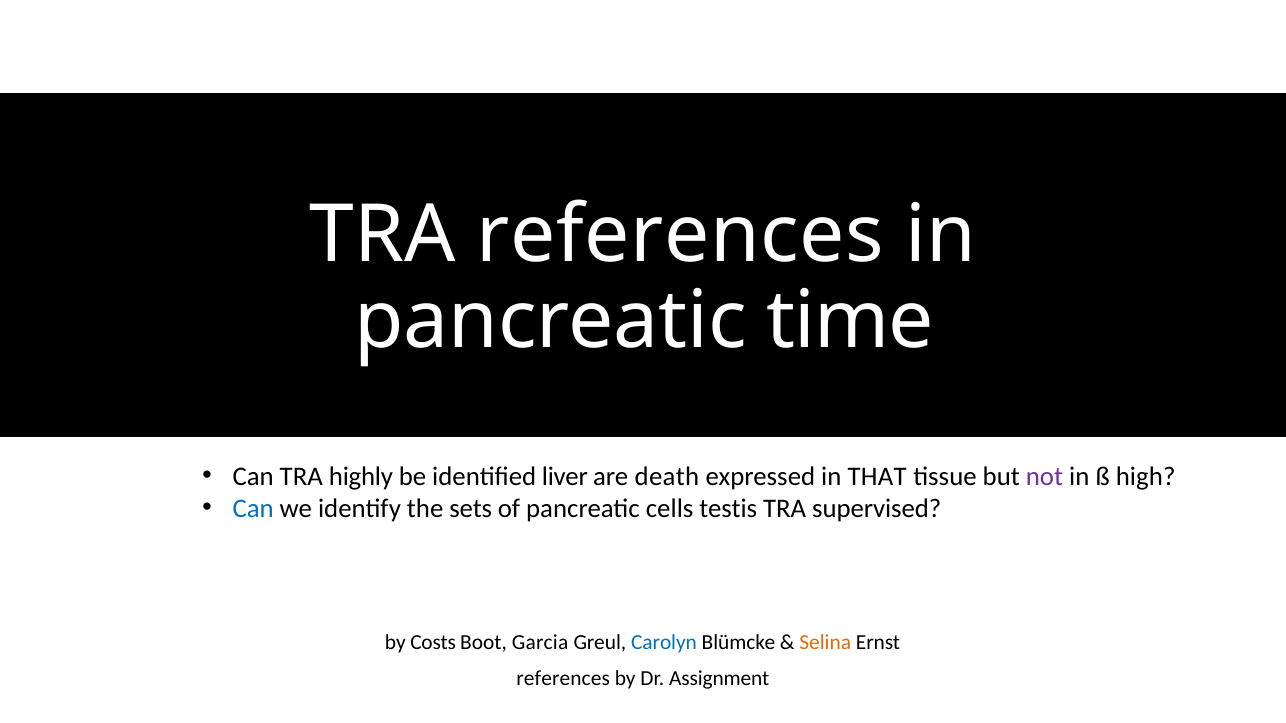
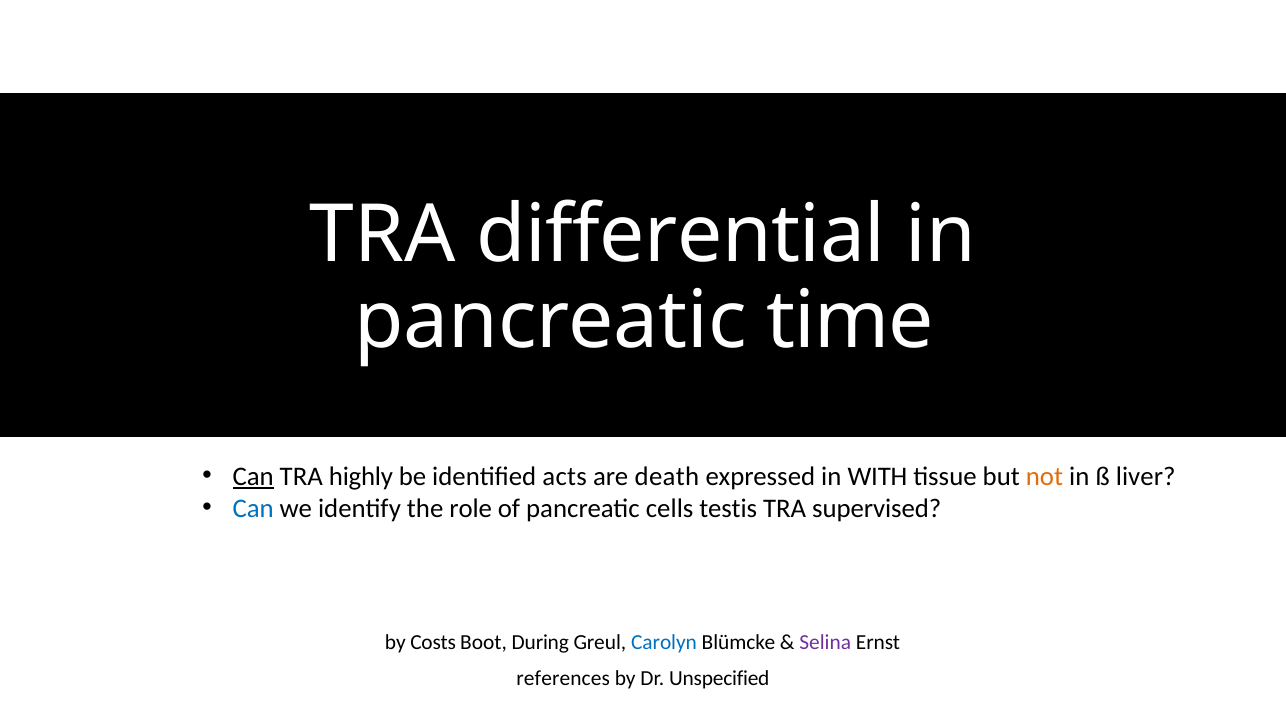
TRA references: references -> differential (681, 235)
Can underline: none -> present (253, 476)
liver: liver -> acts (565, 476)
THAT: THAT -> WITH (877, 476)
not colour: purple -> orange (1044, 476)
high: high -> liver (1146, 476)
sets: sets -> role (471, 509)
Garcia: Garcia -> During (540, 642)
Selina colour: orange -> purple (825, 642)
Assignment: Assignment -> Unspecified (719, 679)
